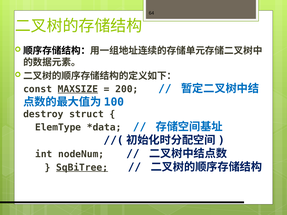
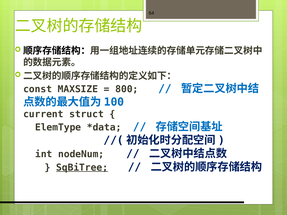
MAXSIZE underline: present -> none (78, 89)
200: 200 -> 800 (127, 89)
destroy: destroy -> current (43, 114)
